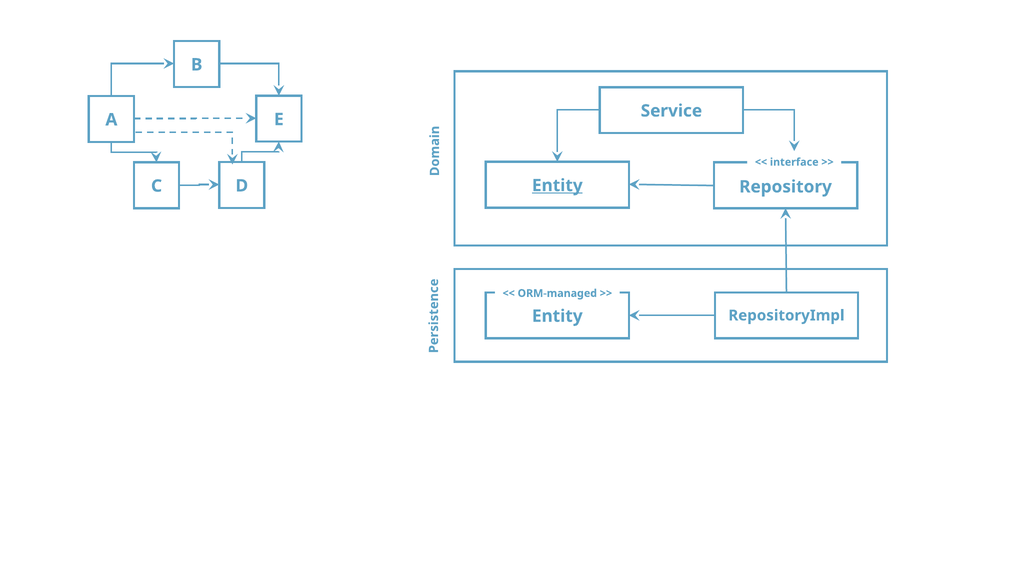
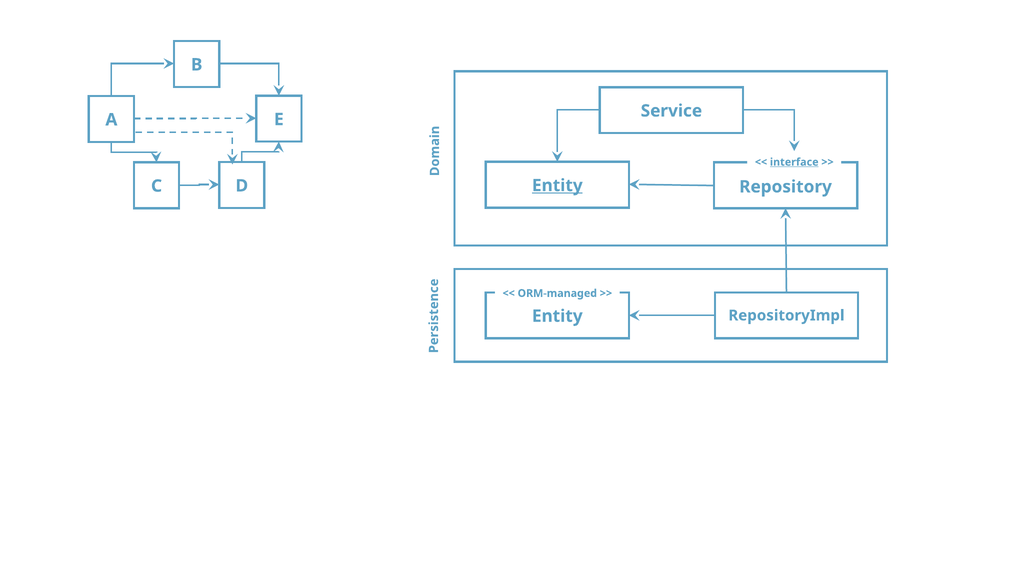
interface underline: none -> present (794, 162)
